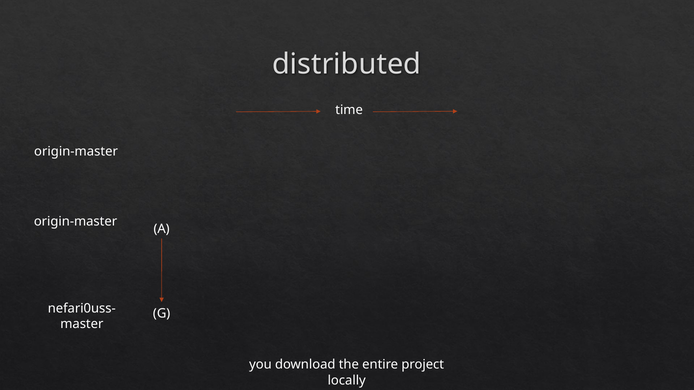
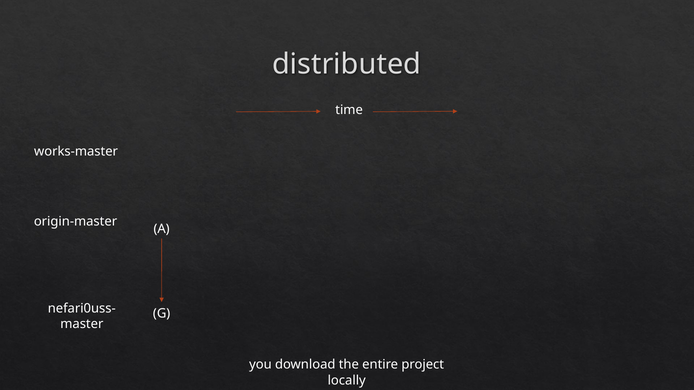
origin-master: origin-master -> works-master (76, 151)
